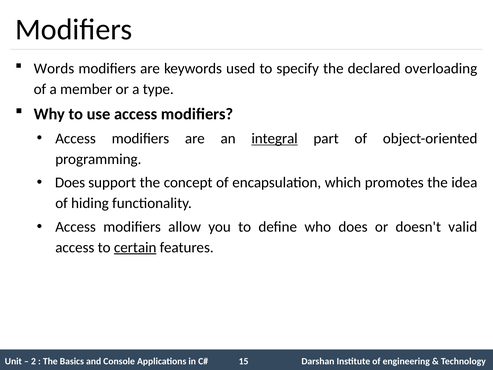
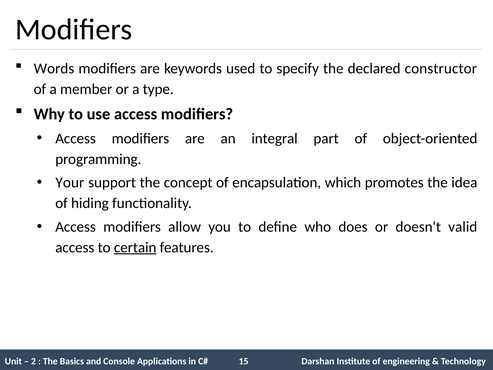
overloading: overloading -> constructor (441, 68)
integral underline: present -> none (275, 138)
Does: Does -> Your (70, 183)
